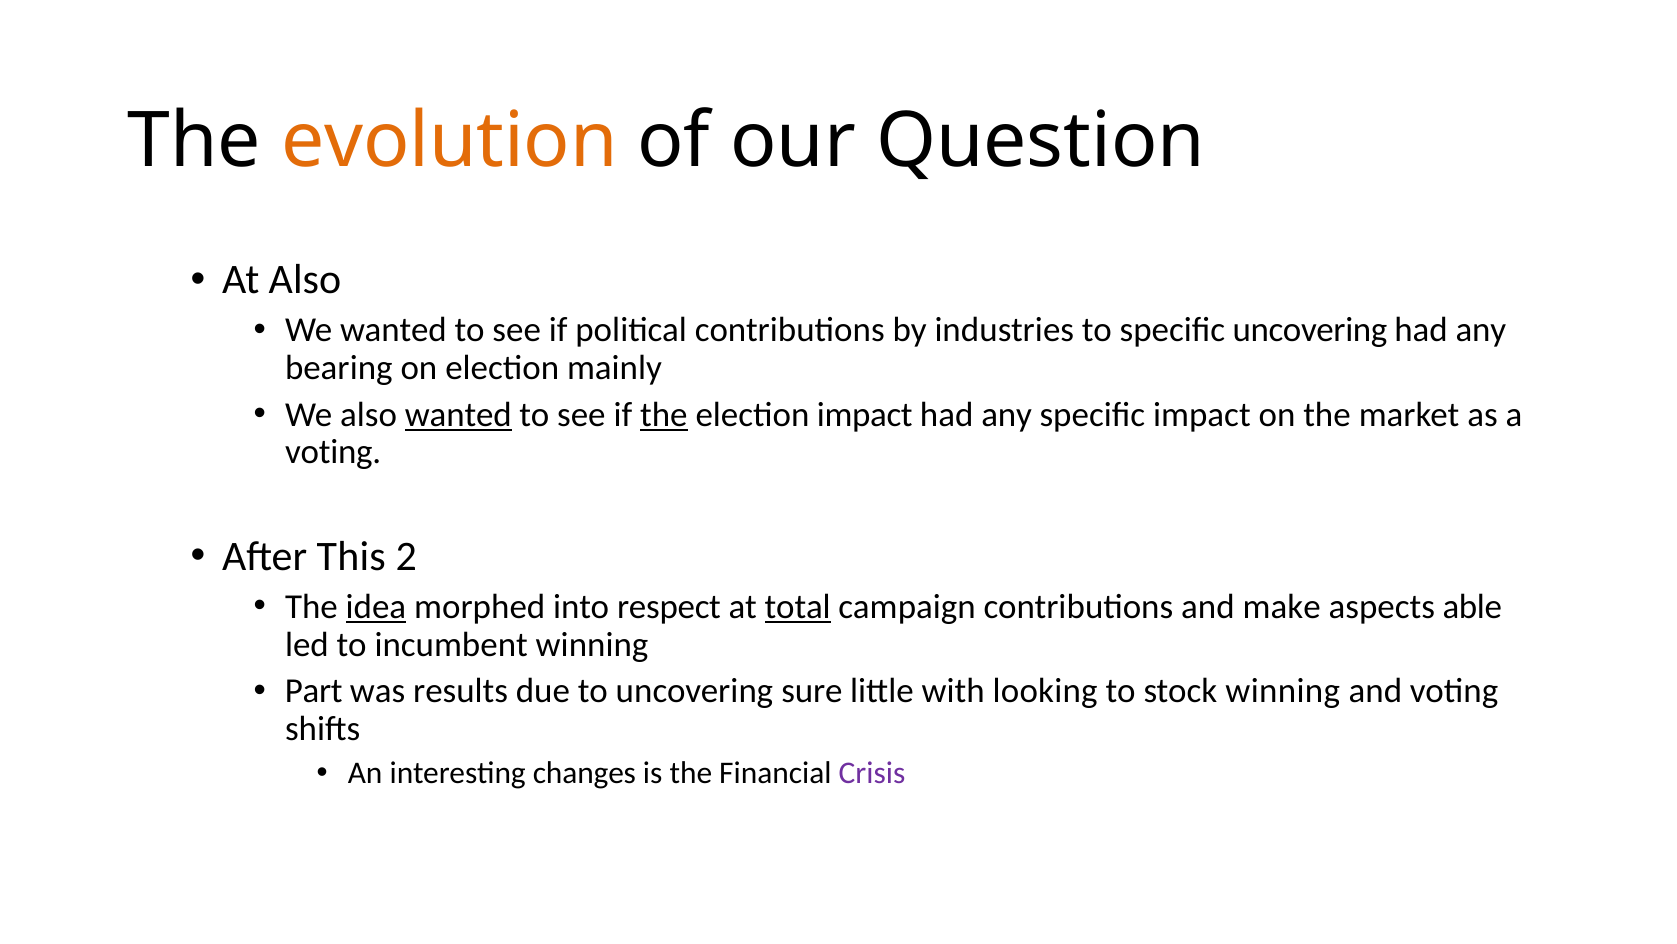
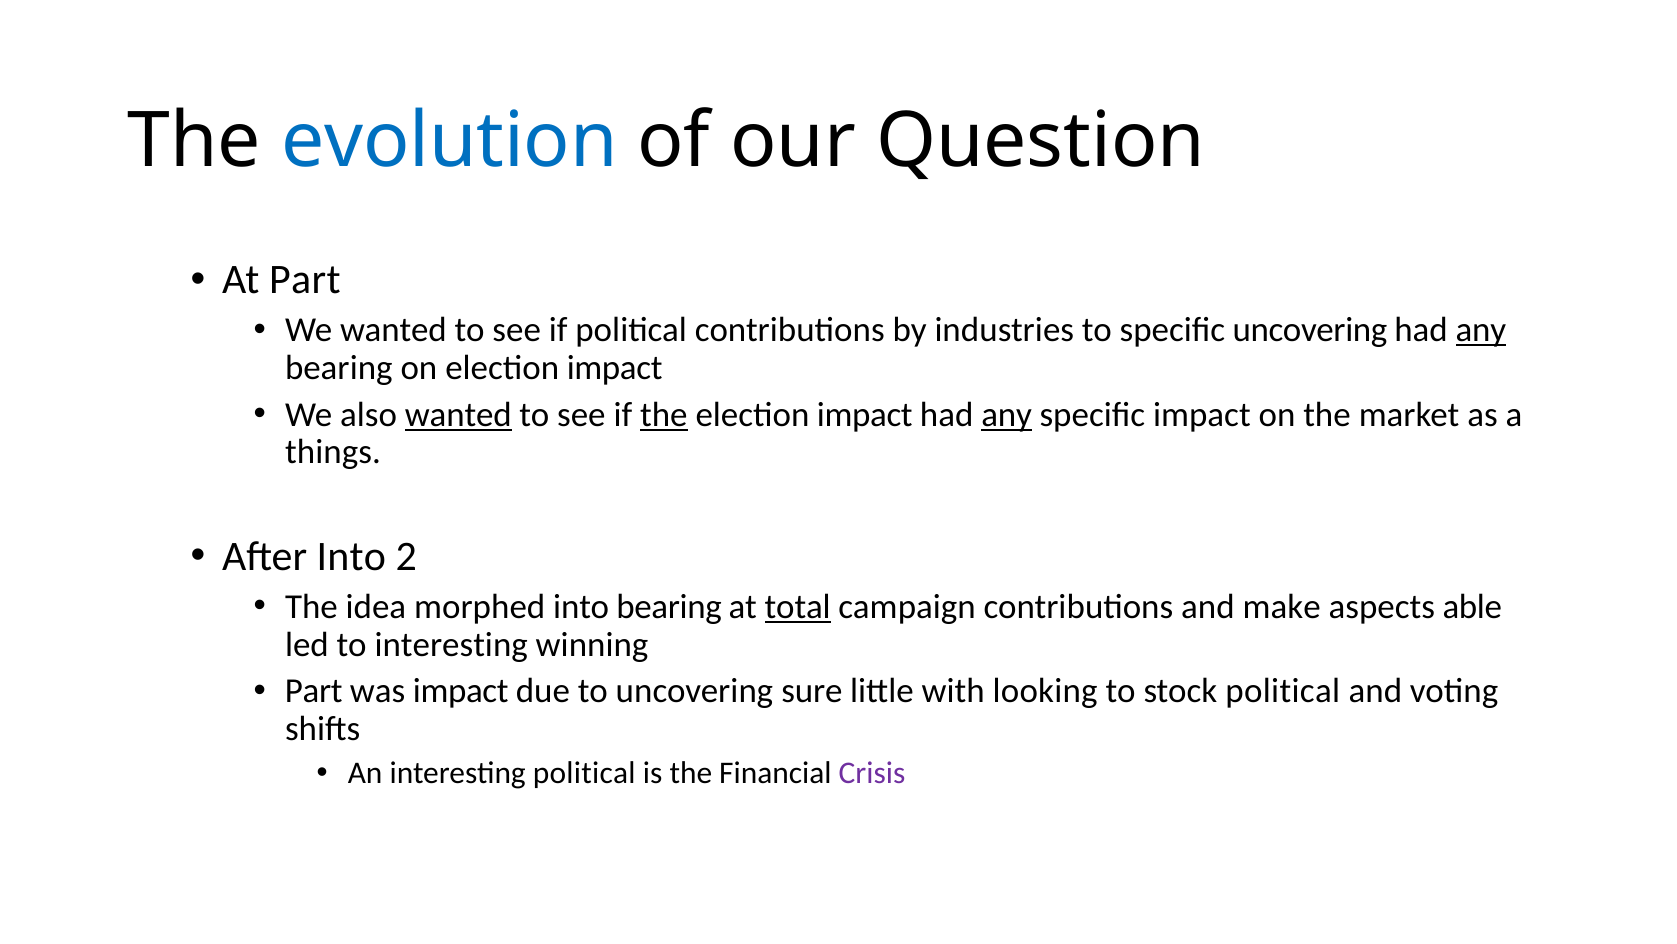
evolution colour: orange -> blue (449, 141)
At Also: Also -> Part (305, 280)
any underline: none -> present (1481, 330)
on election mainly: mainly -> impact (615, 368)
any underline: none -> present (1007, 414)
voting: voting -> things (333, 452)
After This: This -> Into (351, 556)
idea underline: present -> none (376, 606)
into respect: respect -> bearing (669, 606)
to incumbent: incumbent -> interesting (451, 644)
was results: results -> impact (461, 691)
stock winning: winning -> political (1283, 691)
interesting changes: changes -> political (584, 773)
